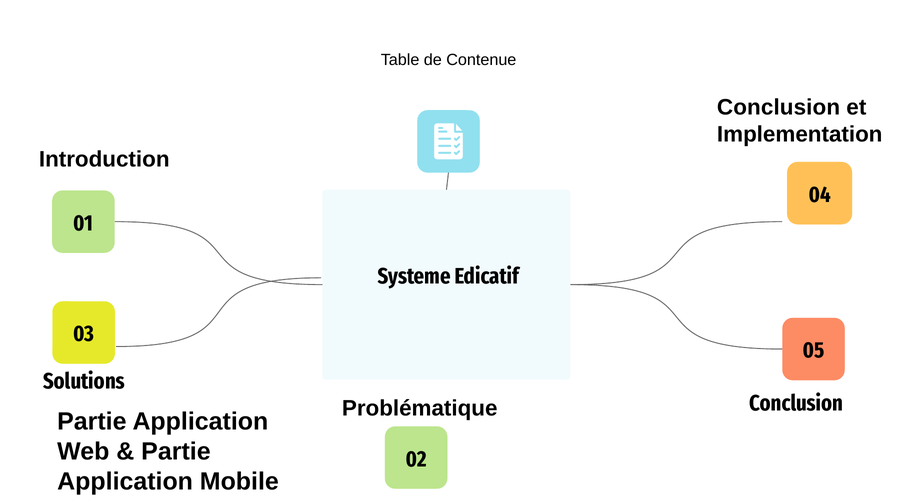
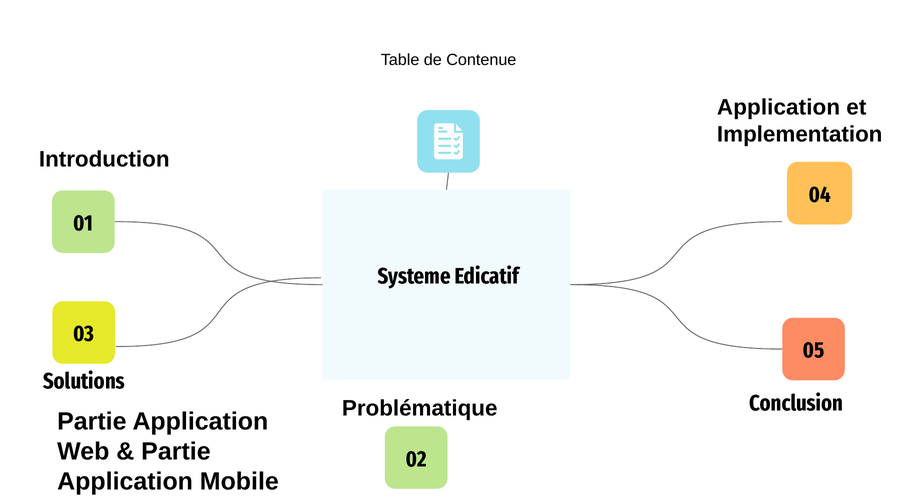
Conclusion: Conclusion -> Application (779, 108)
